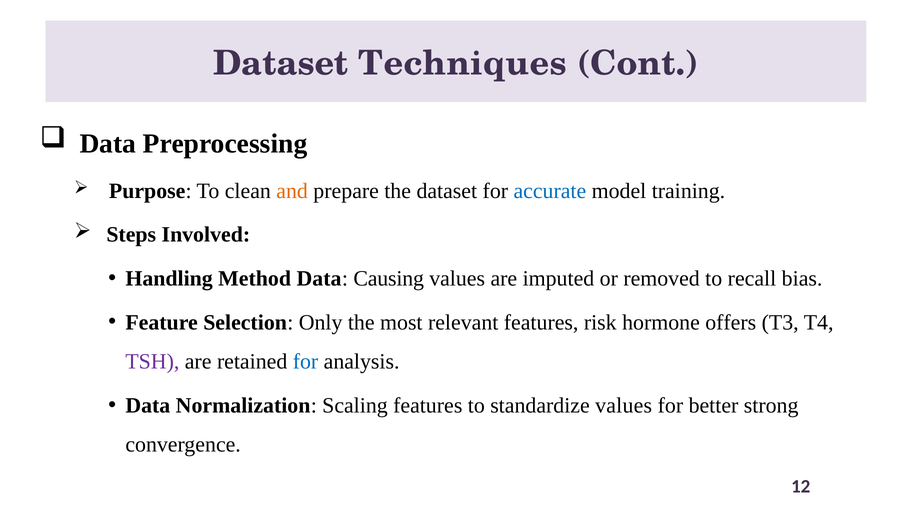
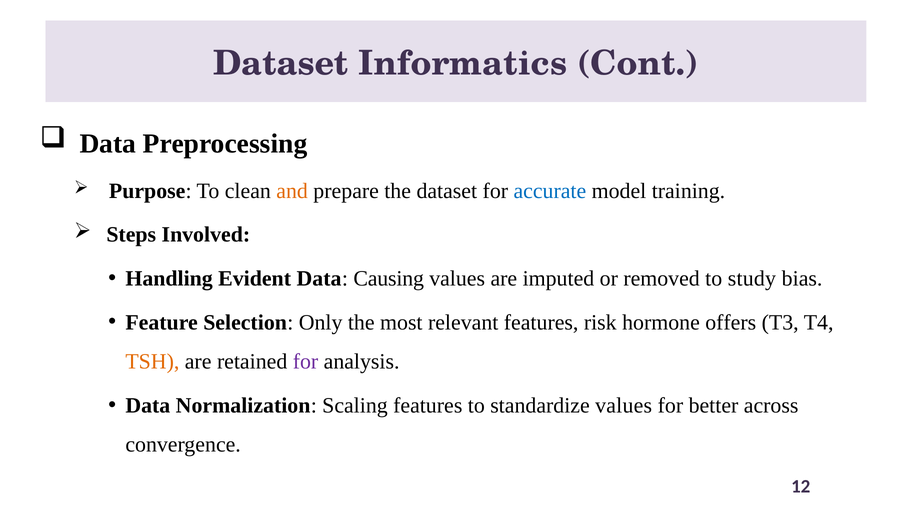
Techniques: Techniques -> Informatics (463, 64)
Method: Method -> Evident (255, 279)
recall: recall -> study (752, 279)
TSH colour: purple -> orange (152, 362)
for colour: blue -> purple (306, 362)
strong: strong -> across (771, 405)
